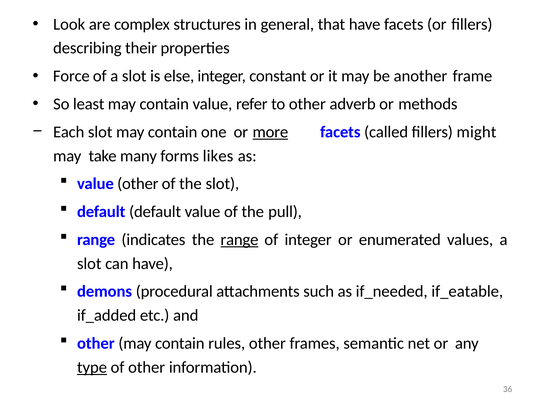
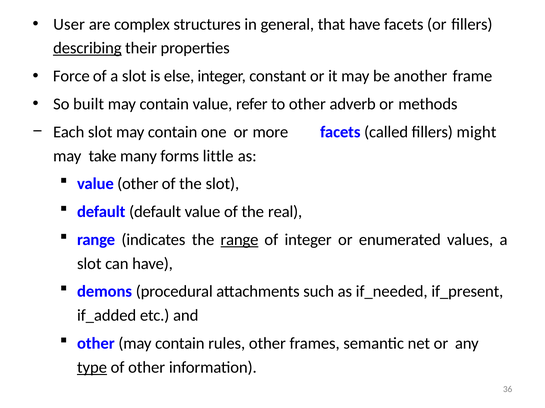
Look: Look -> User (69, 24)
describing underline: none -> present (87, 48)
least: least -> built (89, 104)
more underline: present -> none (270, 132)
likes: likes -> little (218, 156)
pull: pull -> real (285, 212)
if_eatable: if_eatable -> if_present (467, 292)
